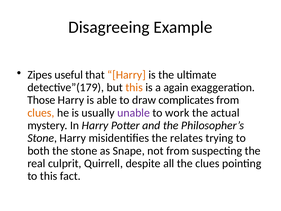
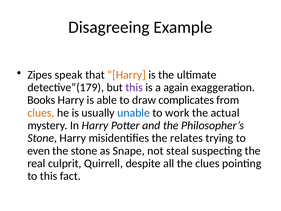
useful: useful -> speak (69, 75)
this colour: orange -> purple (134, 87)
Those: Those -> Books (41, 100)
unable colour: purple -> blue (134, 113)
both: both -> even (39, 151)
not from: from -> steal (178, 151)
